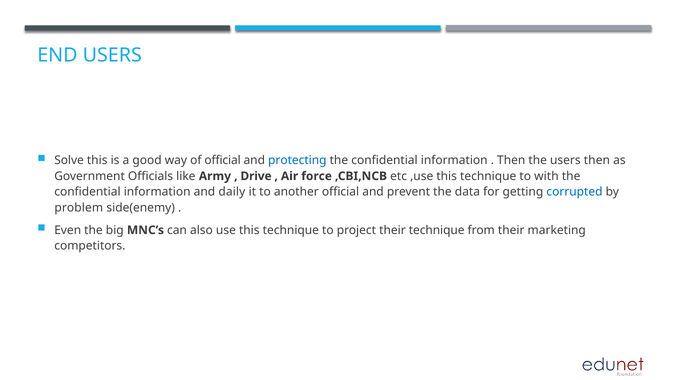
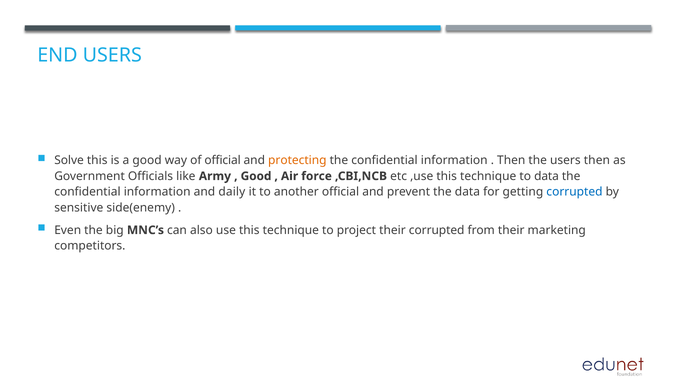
protecting colour: blue -> orange (297, 160)
Drive: Drive -> Good (256, 176)
to with: with -> data (547, 176)
problem: problem -> sensitive (79, 208)
their technique: technique -> corrupted (437, 230)
